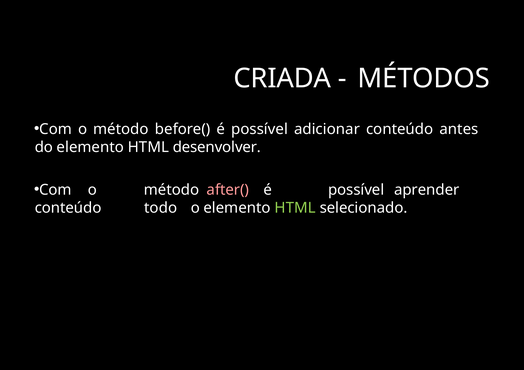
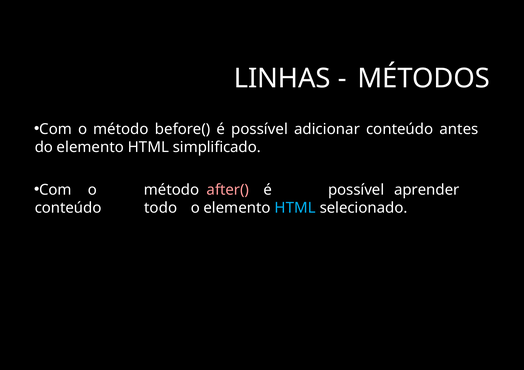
CRIADA: CRIADA -> LINHAS (282, 78)
desenvolver: desenvolver -> simplificado (217, 147)
HTML colour: light green -> light blue (295, 208)
